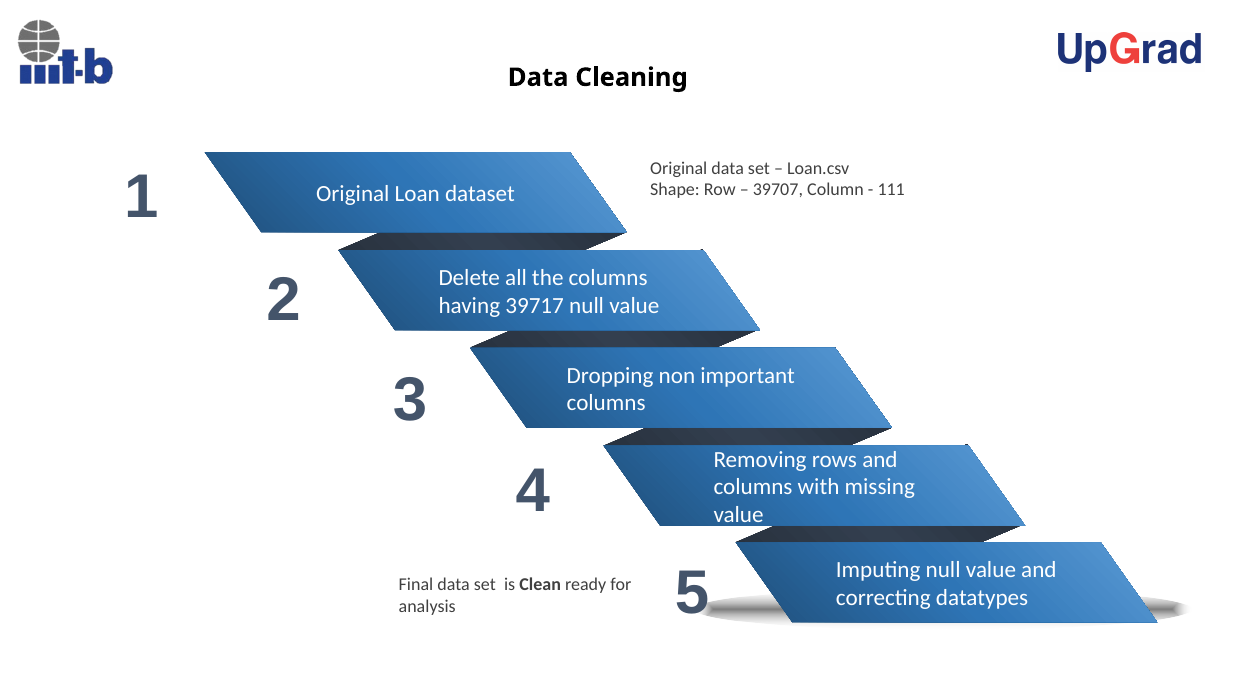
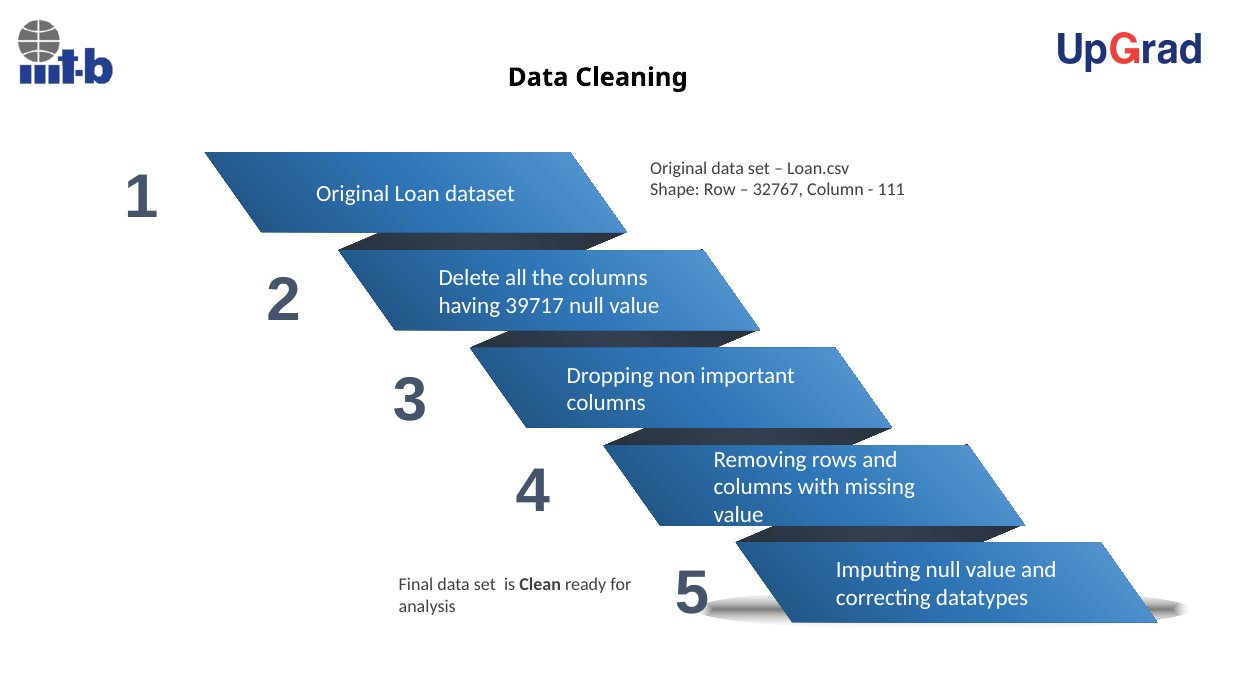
39707: 39707 -> 32767 (778, 190)
